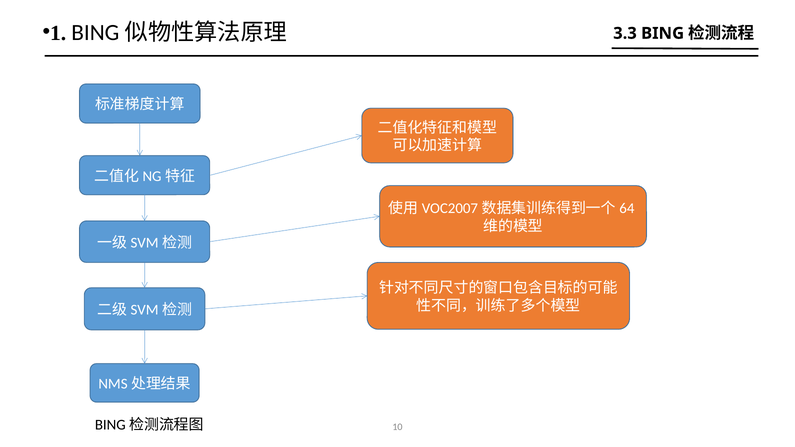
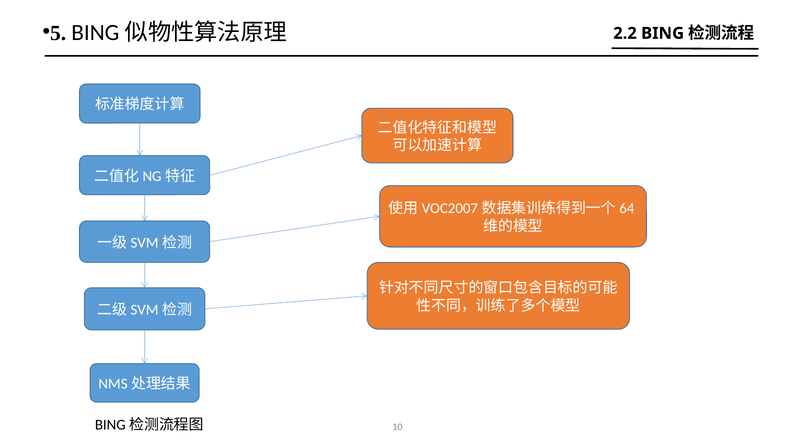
1: 1 -> 5 (58, 33)
3.3: 3.3 -> 2.2 (625, 33)
